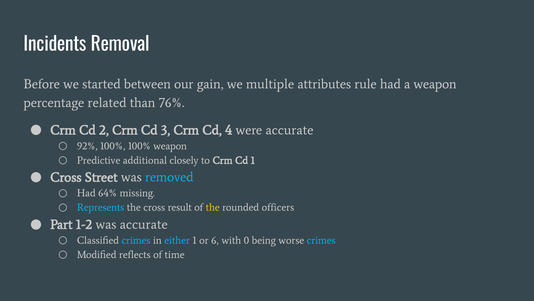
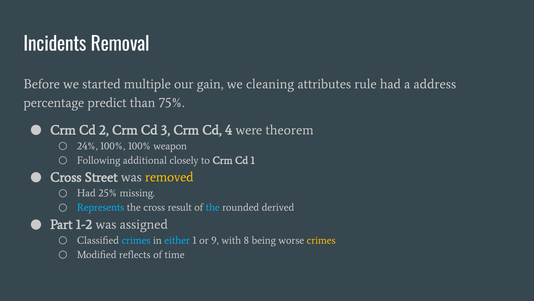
between: between -> multiple (147, 84)
multiple: multiple -> cleaning (270, 84)
a weapon: weapon -> address (435, 84)
related: related -> predict (107, 102)
76%: 76% -> 75% (171, 102)
were accurate: accurate -> theorem (290, 130)
92%: 92% -> 24% (87, 146)
Predictive: Predictive -> Following (99, 160)
removed colour: light blue -> yellow (169, 177)
64%: 64% -> 25% (108, 193)
the colour: yellow -> light blue (213, 207)
officers: officers -> derived (278, 207)
was accurate: accurate -> assigned (144, 224)
6: 6 -> 9 (215, 240)
0: 0 -> 8 (246, 240)
crimes colour: light blue -> yellow (321, 240)
